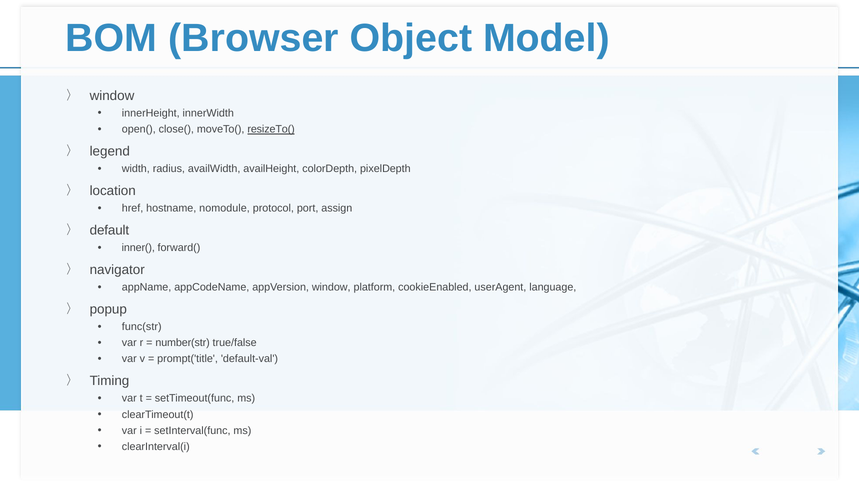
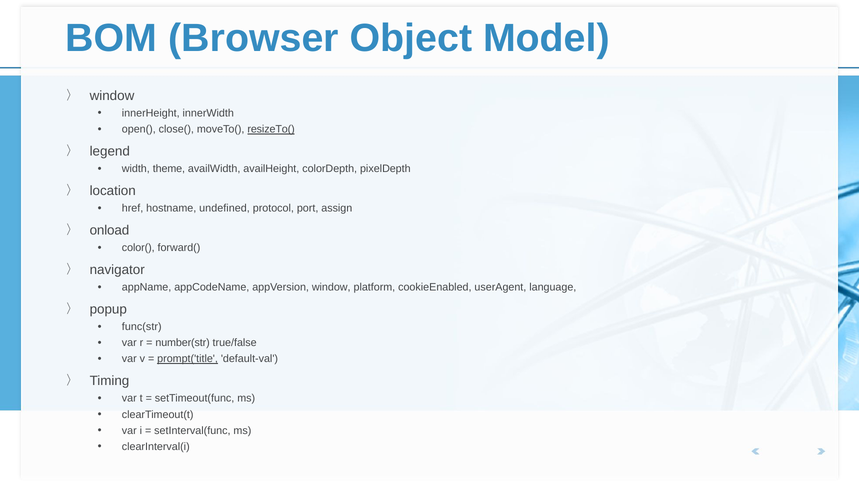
radius: radius -> theme (169, 169)
nomodule: nomodule -> undefined (225, 208)
default: default -> onload (109, 230)
inner(: inner( -> color( (138, 248)
prompt('title underline: none -> present (188, 359)
